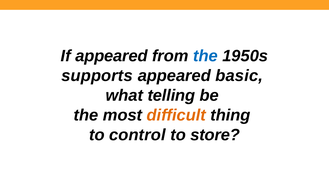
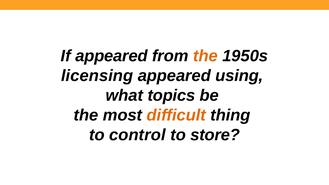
the colour: blue -> orange (205, 56)
supports: supports -> licensing (97, 76)
basic: basic -> using (239, 76)
telling: telling -> topics (171, 95)
